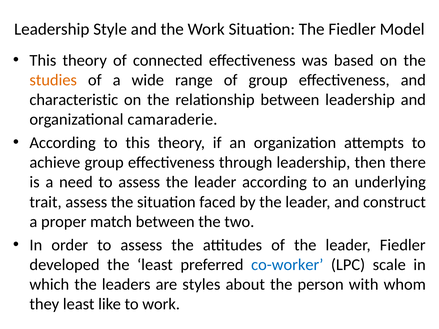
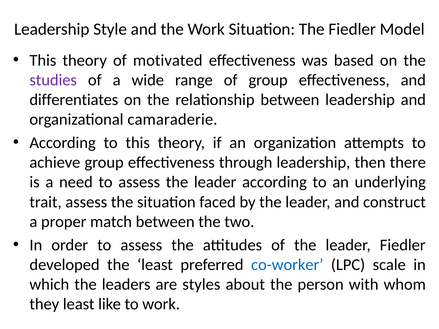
connected: connected -> motivated (168, 60)
studies colour: orange -> purple (53, 80)
characteristic: characteristic -> differentiates (74, 100)
